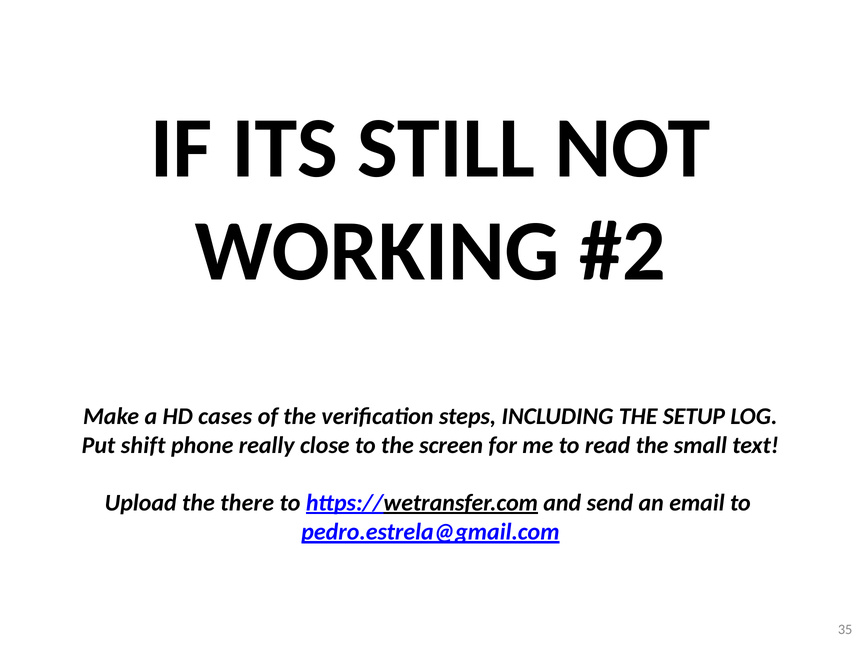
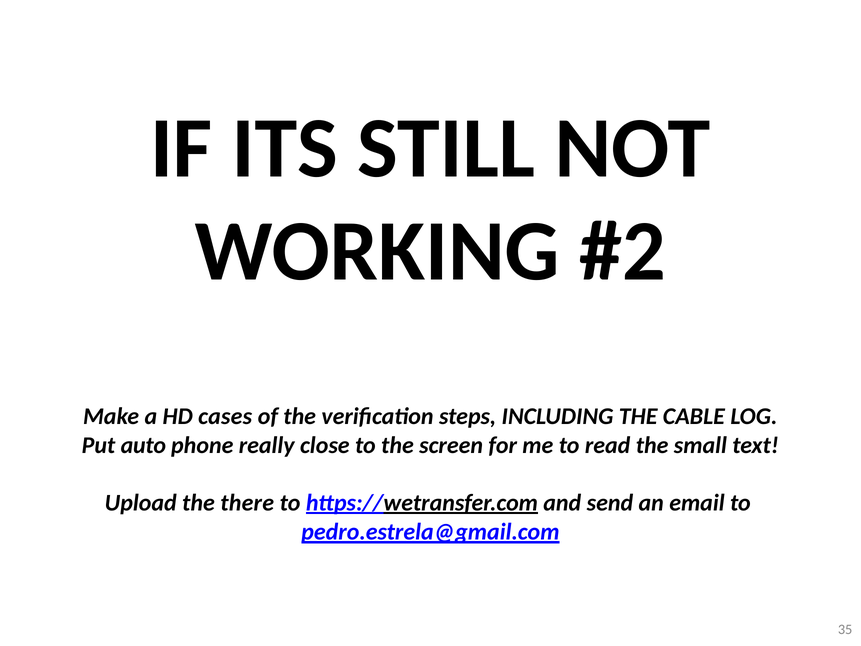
SETUP: SETUP -> CABLE (694, 416)
shift: shift -> auto (143, 445)
